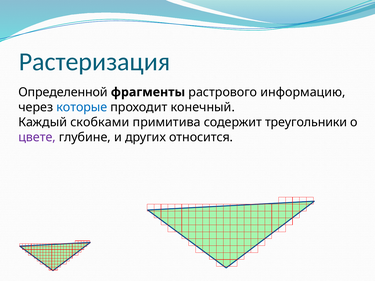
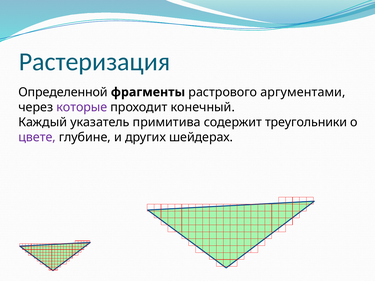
информацию: информацию -> аргументами (303, 92)
которые colour: blue -> purple (82, 107)
скобками: скобками -> указатель (100, 122)
относится: относится -> шейдерах (201, 137)
